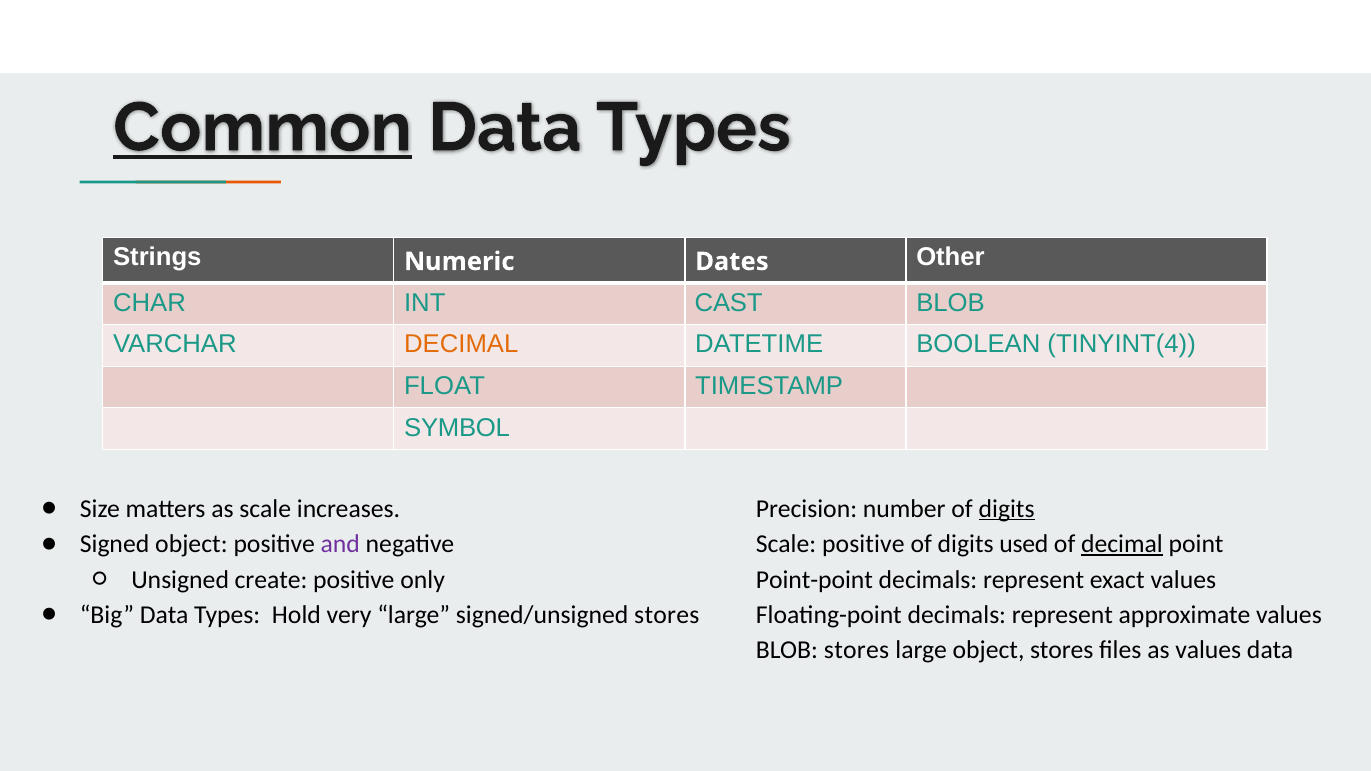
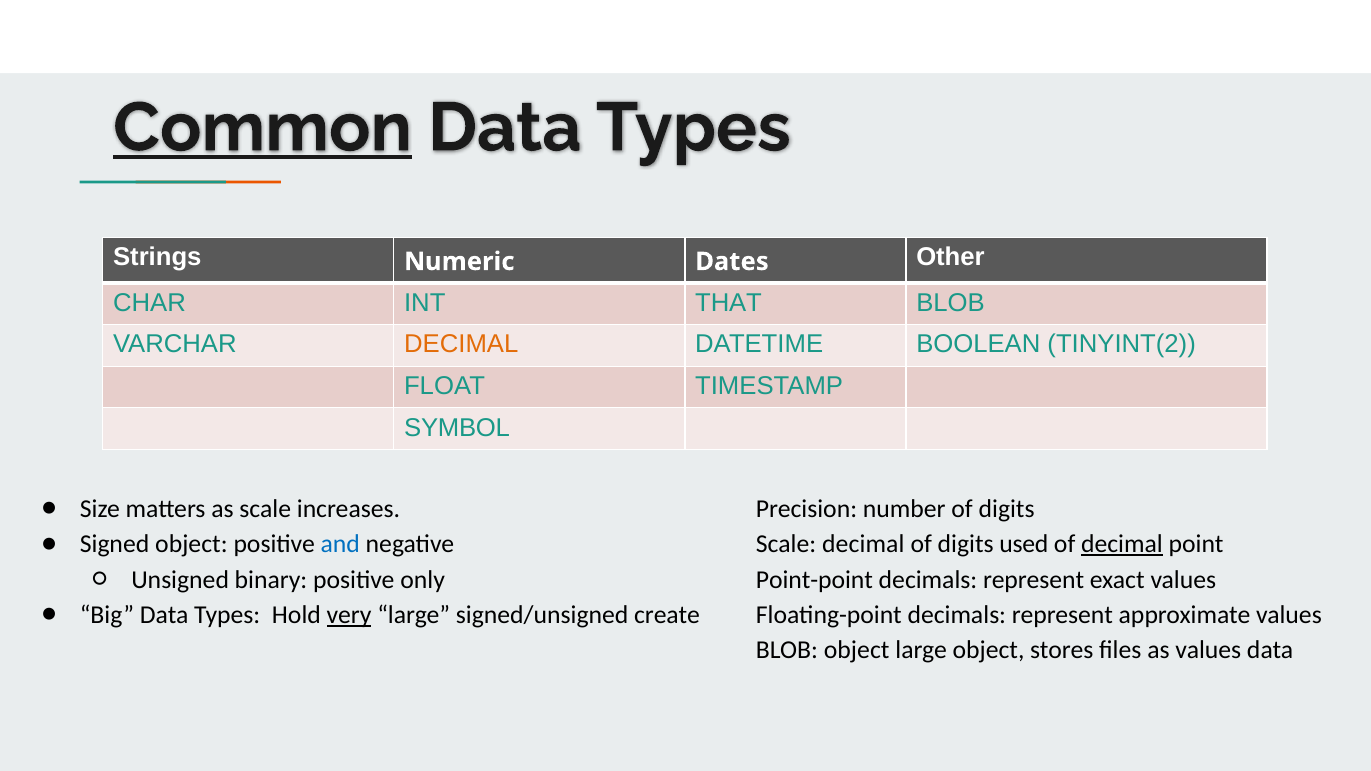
CAST: CAST -> THAT (729, 303)
TINYINT(4: TINYINT(4 -> TINYINT(2 (1122, 345)
digits underline: present -> none (1007, 509)
and colour: purple -> blue (340, 544)
Scale positive: positive -> decimal (863, 544)
create: create -> binary (271, 580)
very underline: none -> present (349, 615)
signed/unsigned stores: stores -> create (667, 615)
BLOB stores: stores -> object (857, 651)
